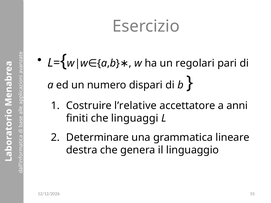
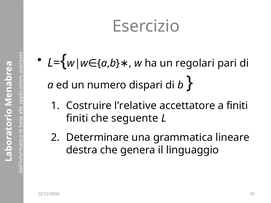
a anni: anni -> finiti (237, 106)
linguaggi: linguaggi -> seguente (135, 118)
